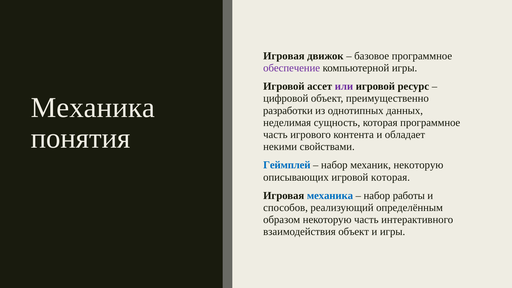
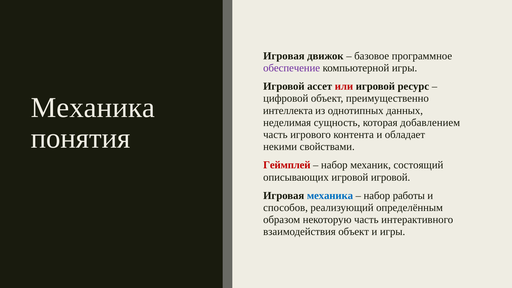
или colour: purple -> red (344, 86)
разработки: разработки -> интеллекта (288, 110)
которая программное: программное -> добавлением (430, 123)
Геймплей colour: blue -> red (287, 165)
механик некоторую: некоторую -> состоящий (418, 165)
игровой которая: которая -> игровой (391, 177)
